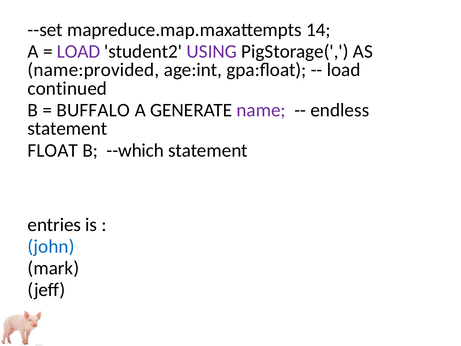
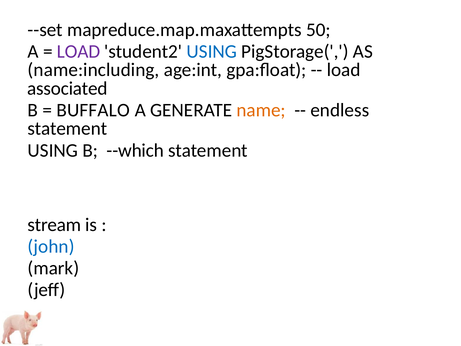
14: 14 -> 50 (318, 30)
USING colour: purple -> blue (212, 51)
name:provided: name:provided -> name:including (94, 70)
continued: continued -> associated (67, 88)
name colour: purple -> orange (261, 110)
FLOAT: FLOAT -> USING (53, 150)
entries: entries -> stream (54, 225)
